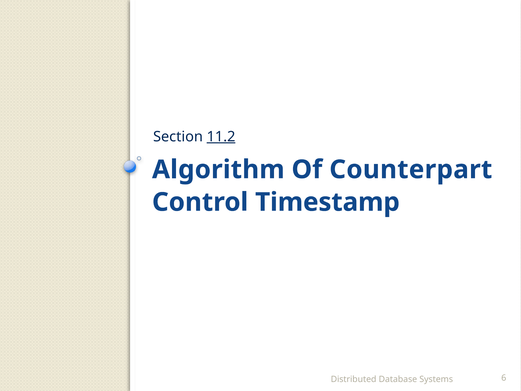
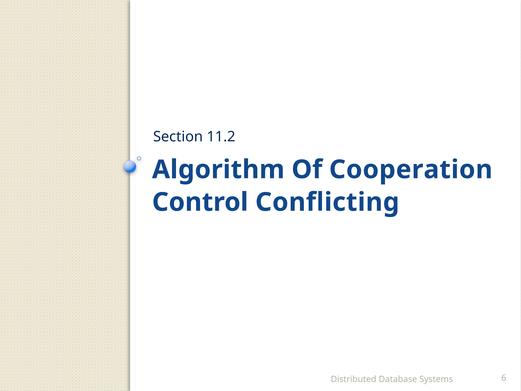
11.2 underline: present -> none (221, 137)
Counterpart: Counterpart -> Cooperation (411, 169)
Timestamp: Timestamp -> Conflicting (327, 202)
